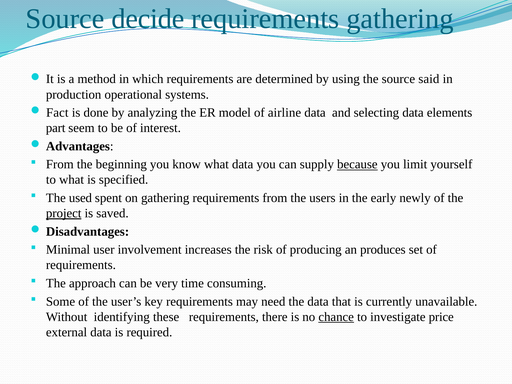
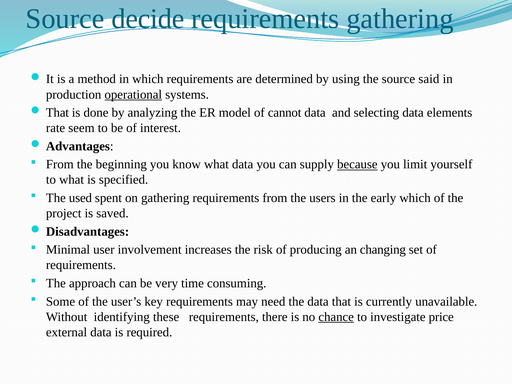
operational underline: none -> present (133, 94)
Fact: Fact -> That (57, 113)
airline: airline -> cannot (285, 113)
part: part -> rate (56, 128)
early newly: newly -> which (415, 198)
project underline: present -> none (64, 213)
produces: produces -> changing (383, 250)
